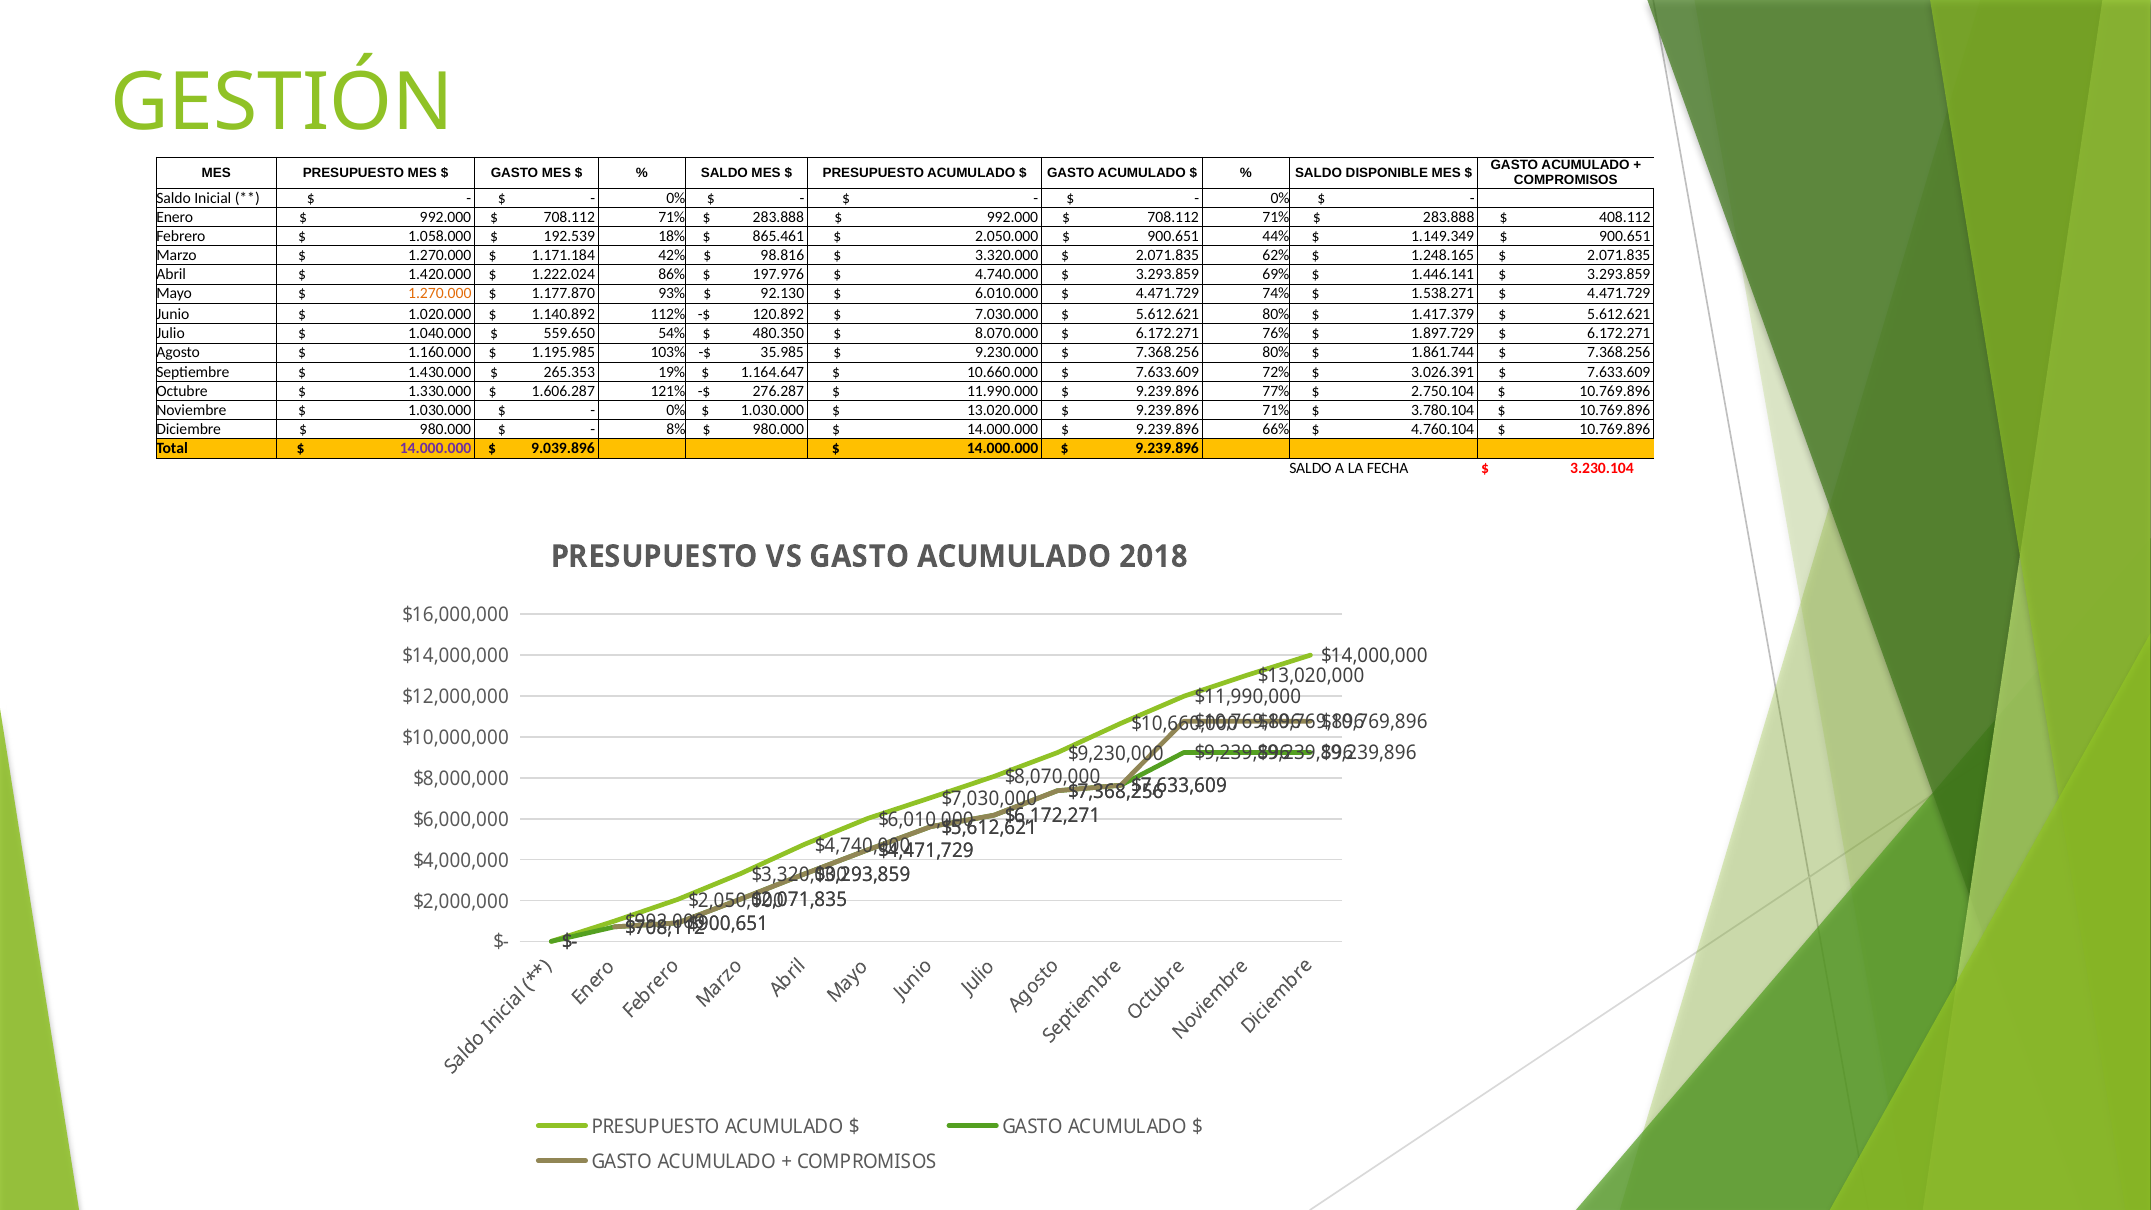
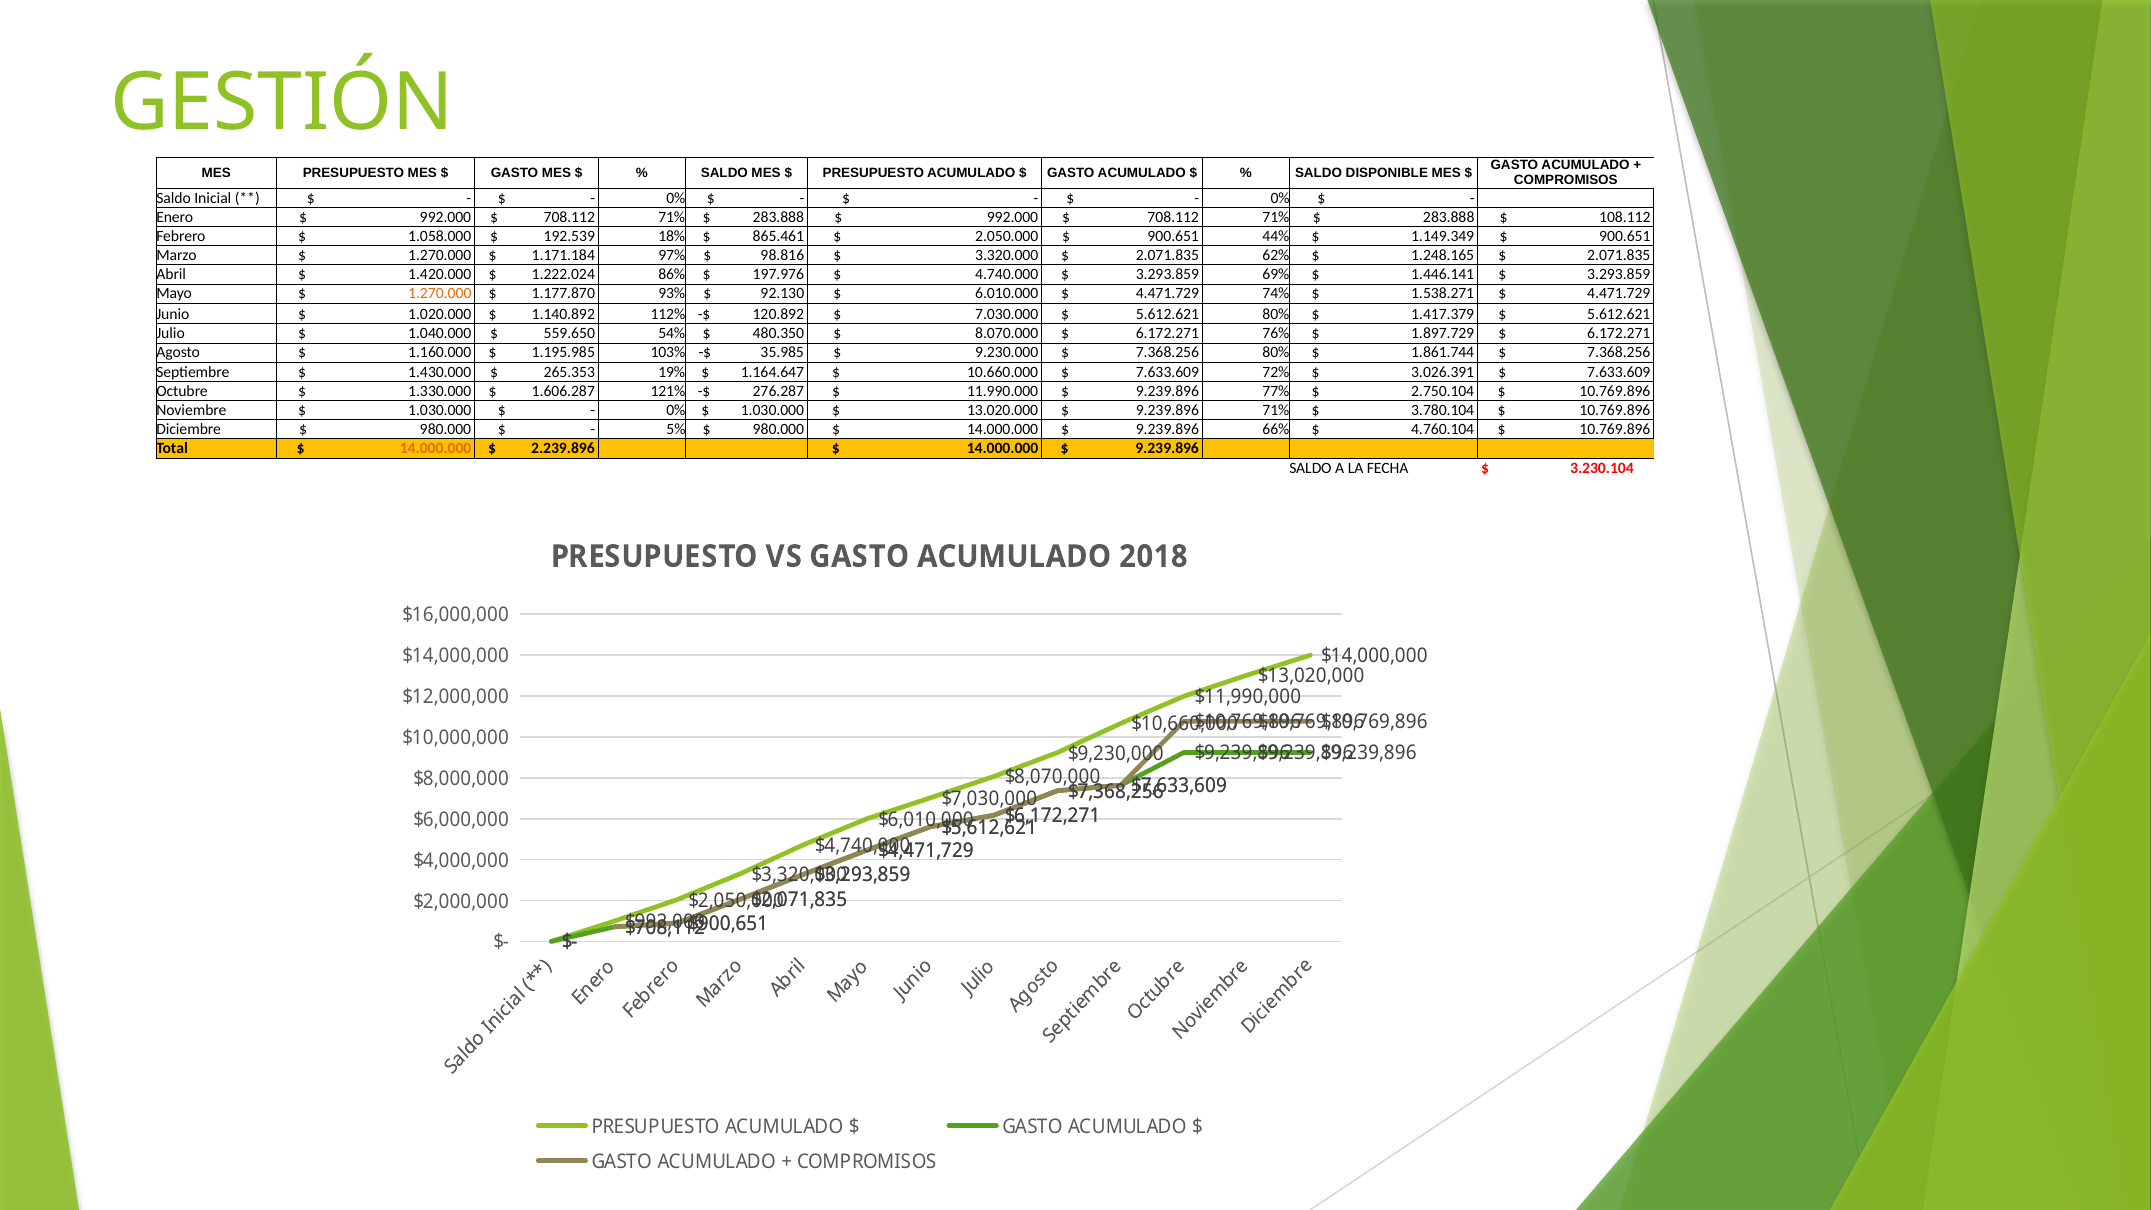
408.112: 408.112 -> 108.112 (1625, 217)
42%: 42% -> 97% (672, 255)
8%: 8% -> 5% (676, 429)
14.000.000 colour: purple -> orange (436, 449)
9.039.896: 9.039.896 -> 2.239.896 (563, 449)
